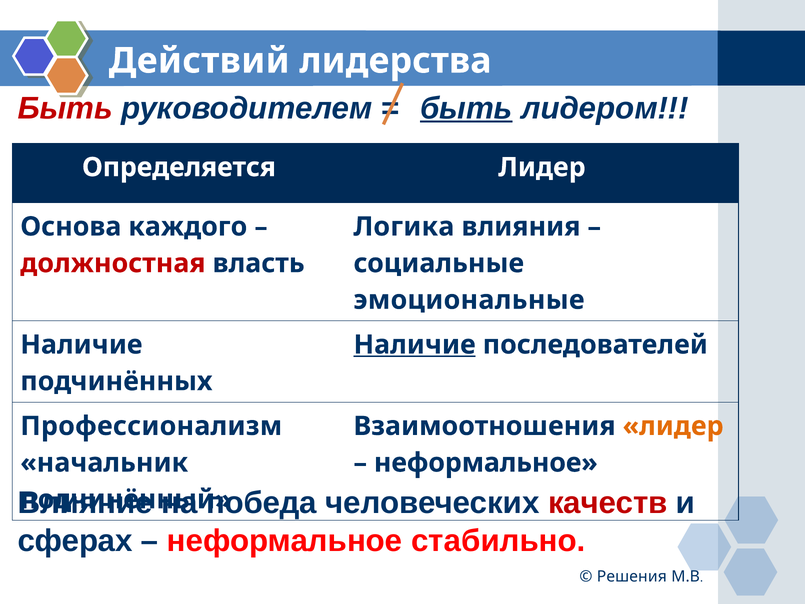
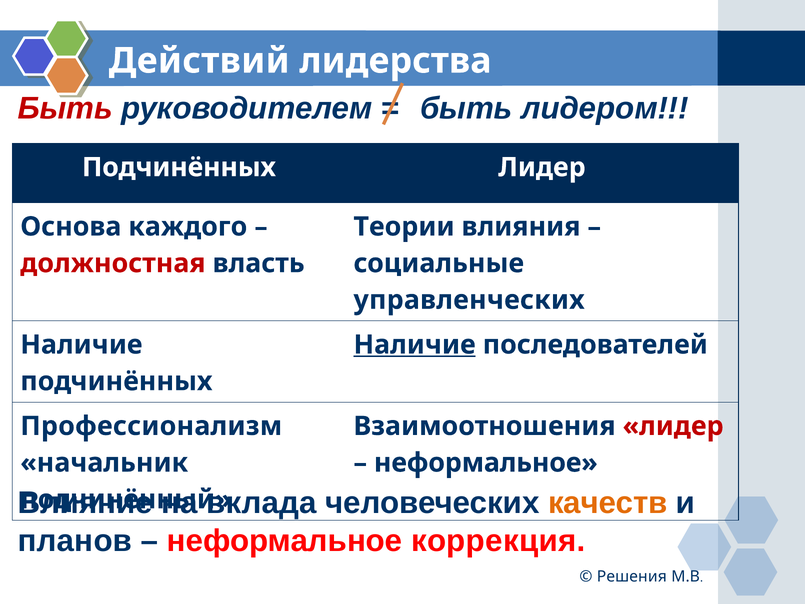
быть underline: present -> none (466, 108)
Определяется: Определяется -> Подчинённых (179, 167)
Логика: Логика -> Теории (404, 227)
эмоциональные: эмоциональные -> управленческих (469, 300)
лидер colour: orange -> red (673, 426)
победа: победа -> вклада (261, 503)
качеств colour: red -> orange (608, 503)
сферах: сферах -> планов (75, 541)
стабильно: стабильно -> коррекция (498, 541)
